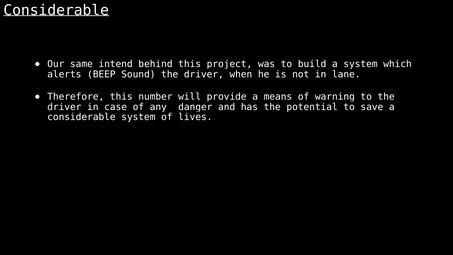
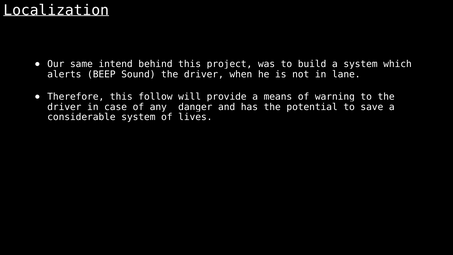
Considerable: Considerable -> Localization (56, 10)
number: number -> follow (155, 97)
